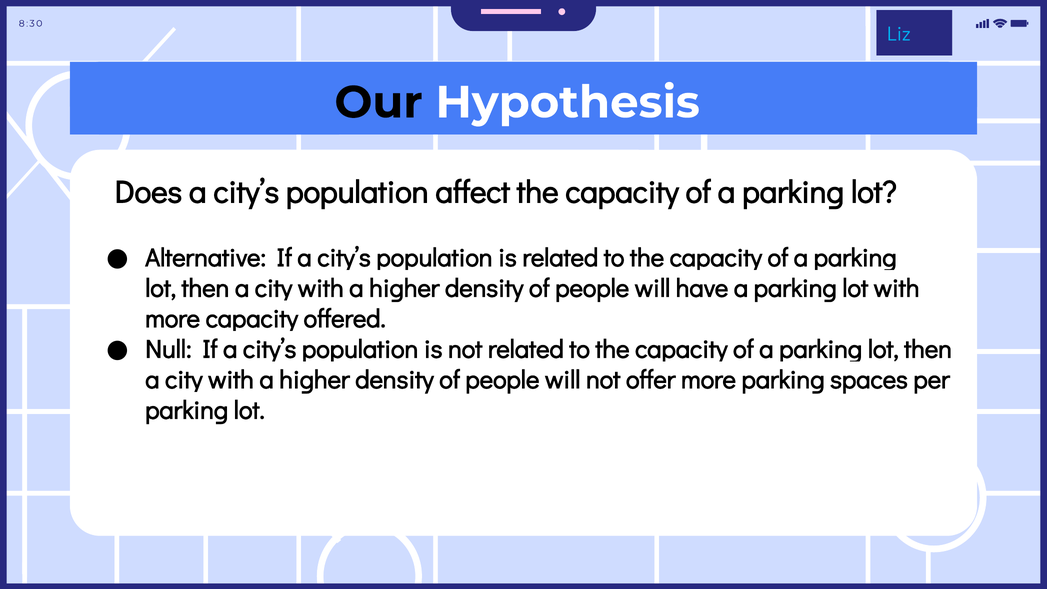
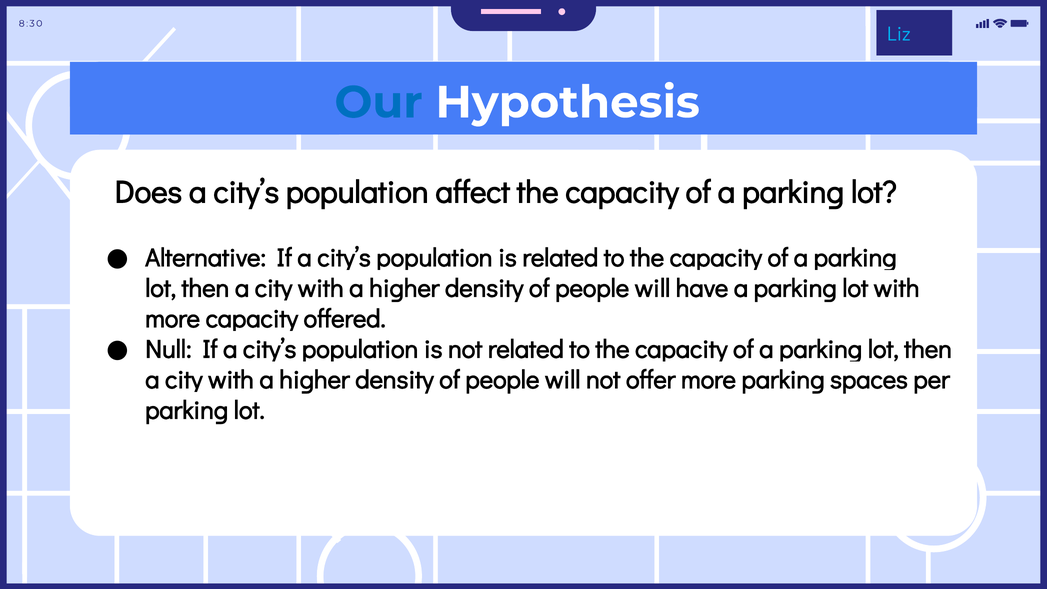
Our colour: black -> blue (379, 103)
